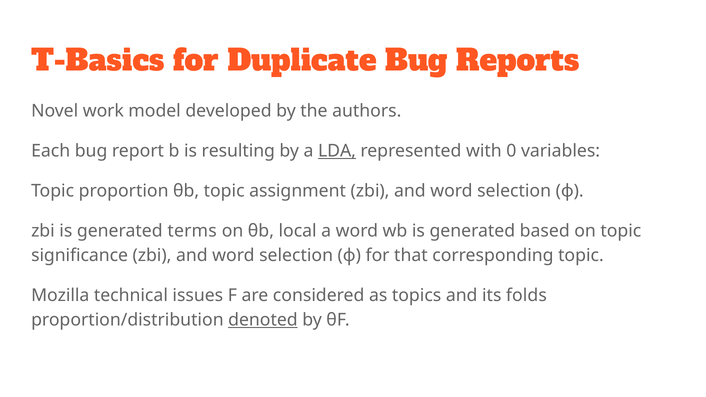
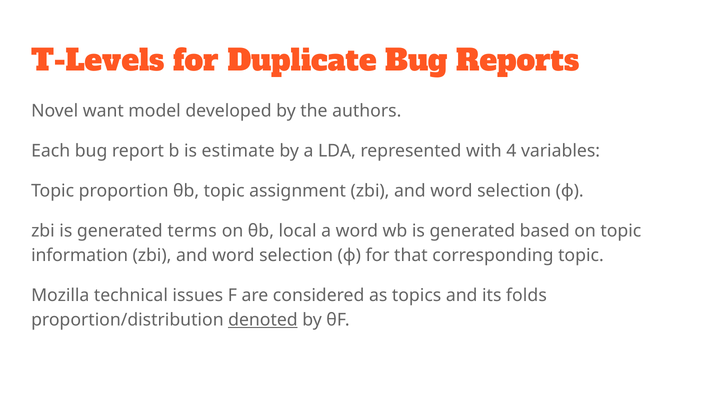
T-Basics: T-Basics -> T-Levels (98, 61)
work: work -> want (103, 111)
resulting: resulting -> estimate (238, 151)
LDA underline: present -> none (337, 151)
0: 0 -> 4 (511, 151)
significance: significance -> information (80, 255)
